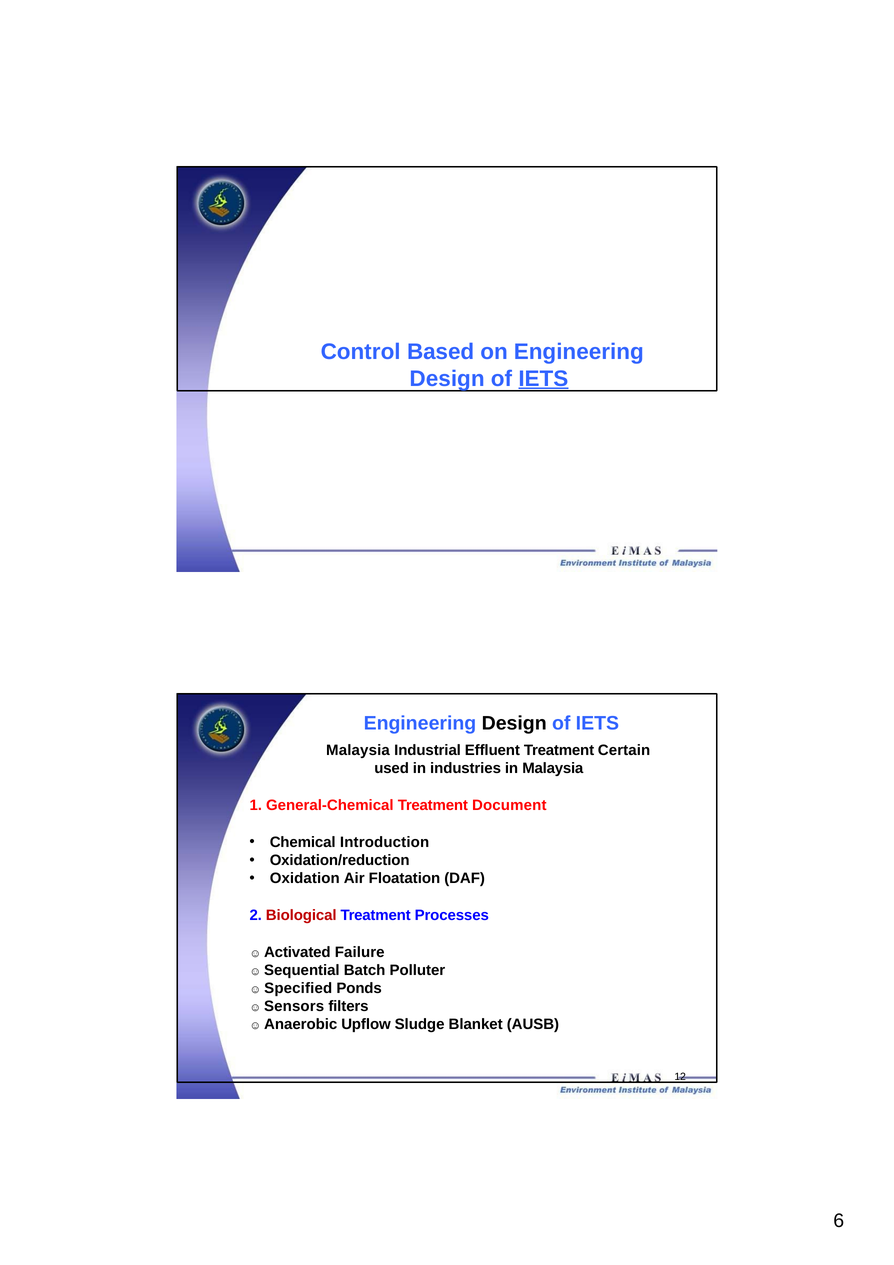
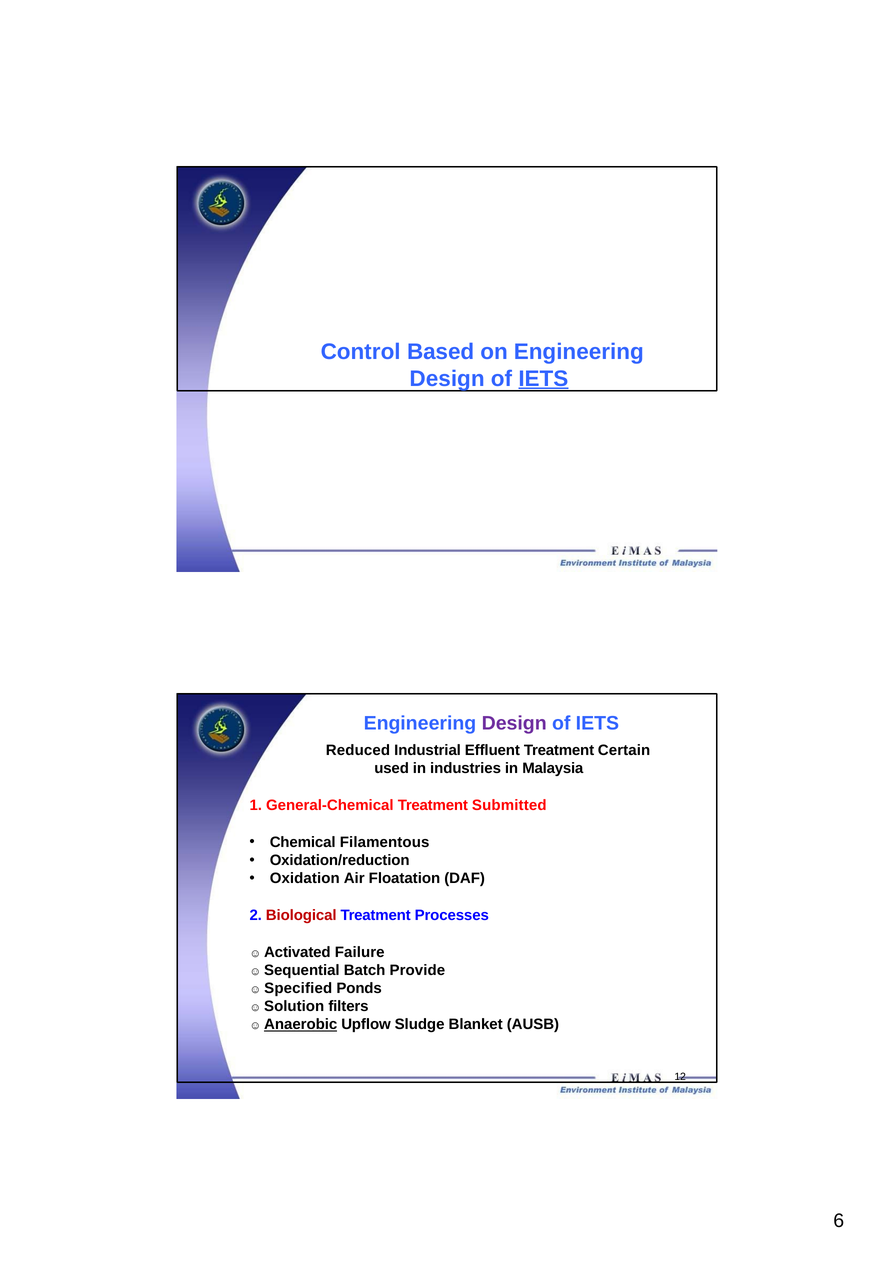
Design colour: black -> purple (514, 723)
Malaysia: Malaysia -> Reduced (358, 751)
Document: Document -> Submitted (509, 806)
Introduction: Introduction -> Filamentous (385, 842)
Polluter: Polluter -> Provide (417, 970)
Sensors: Sensors -> Solution (294, 1007)
Anaerobic underline: none -> present (301, 1025)
